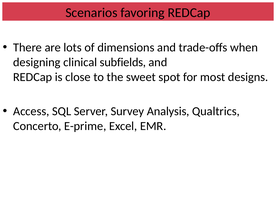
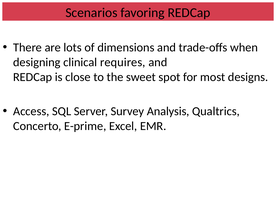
subfields: subfields -> requires (123, 62)
